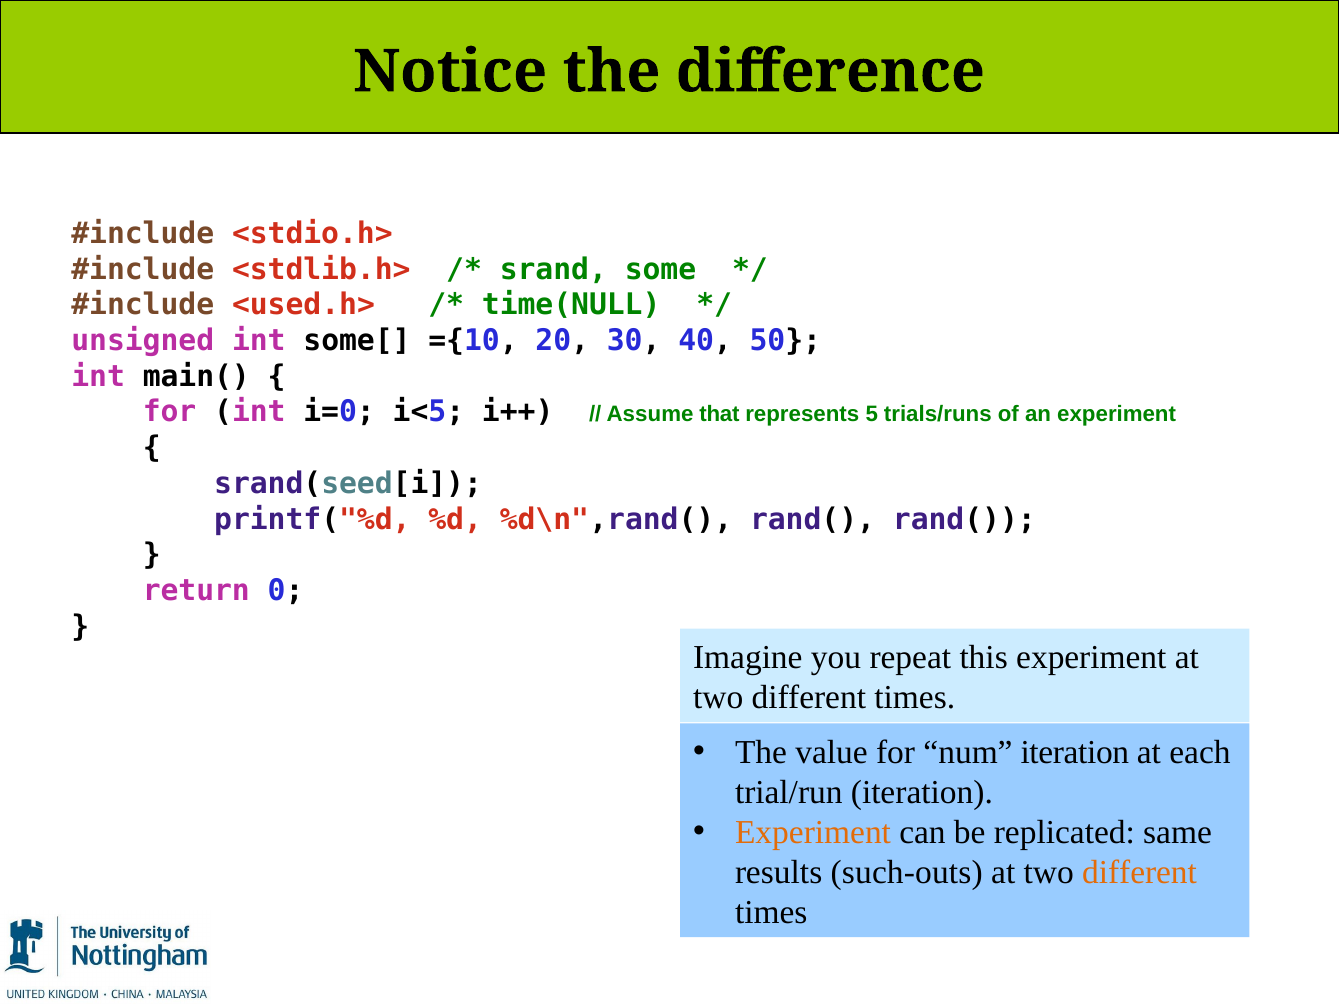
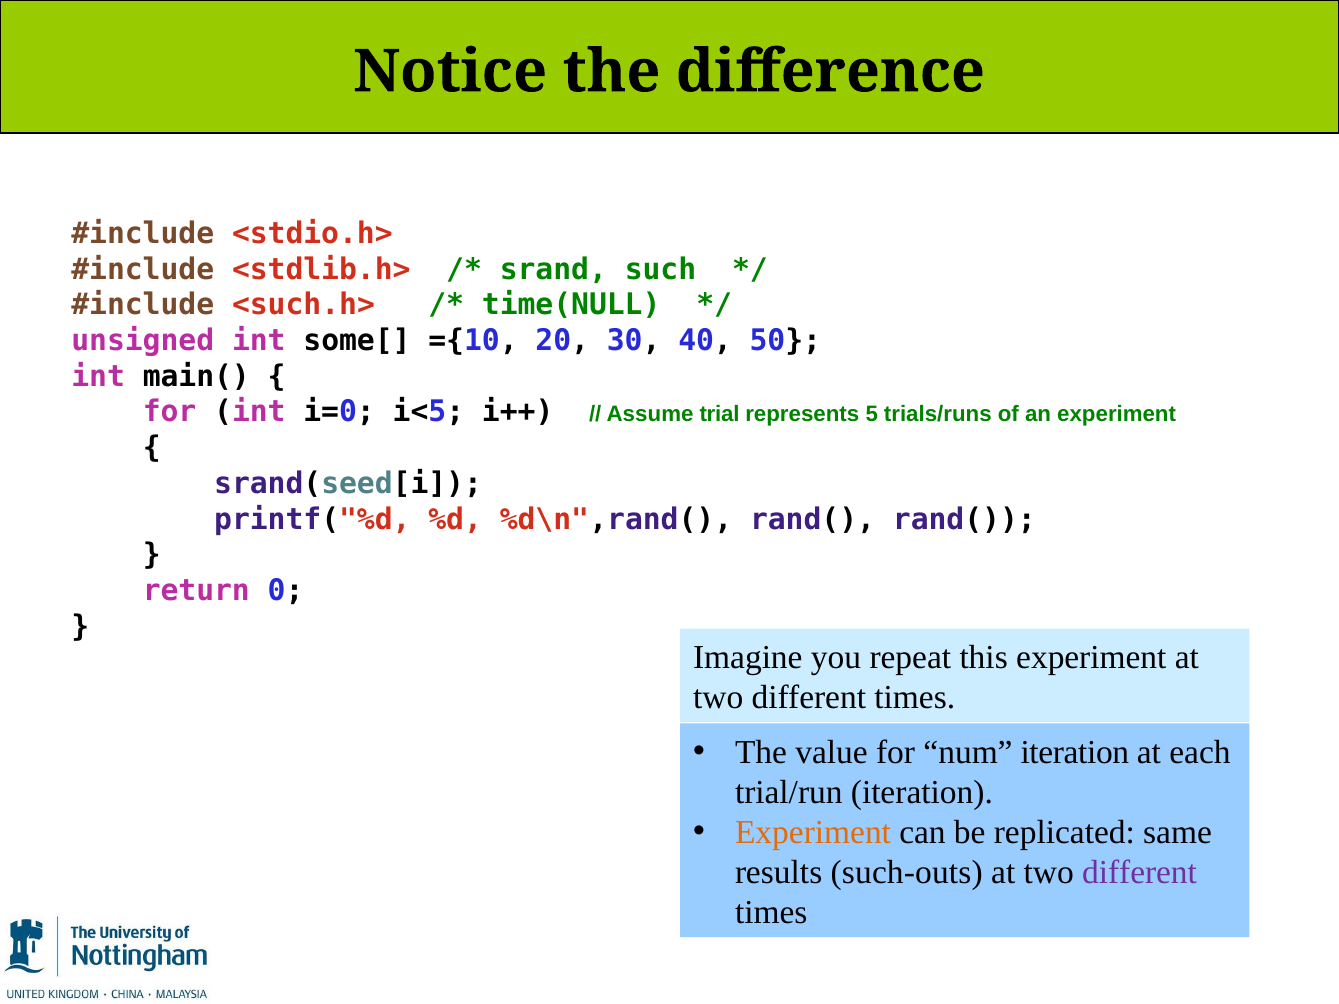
some: some -> such (660, 270)
<used.h>: <used.h> -> <such.h> (303, 305)
that: that -> trial (719, 415)
different colour: orange -> purple (1140, 873)
